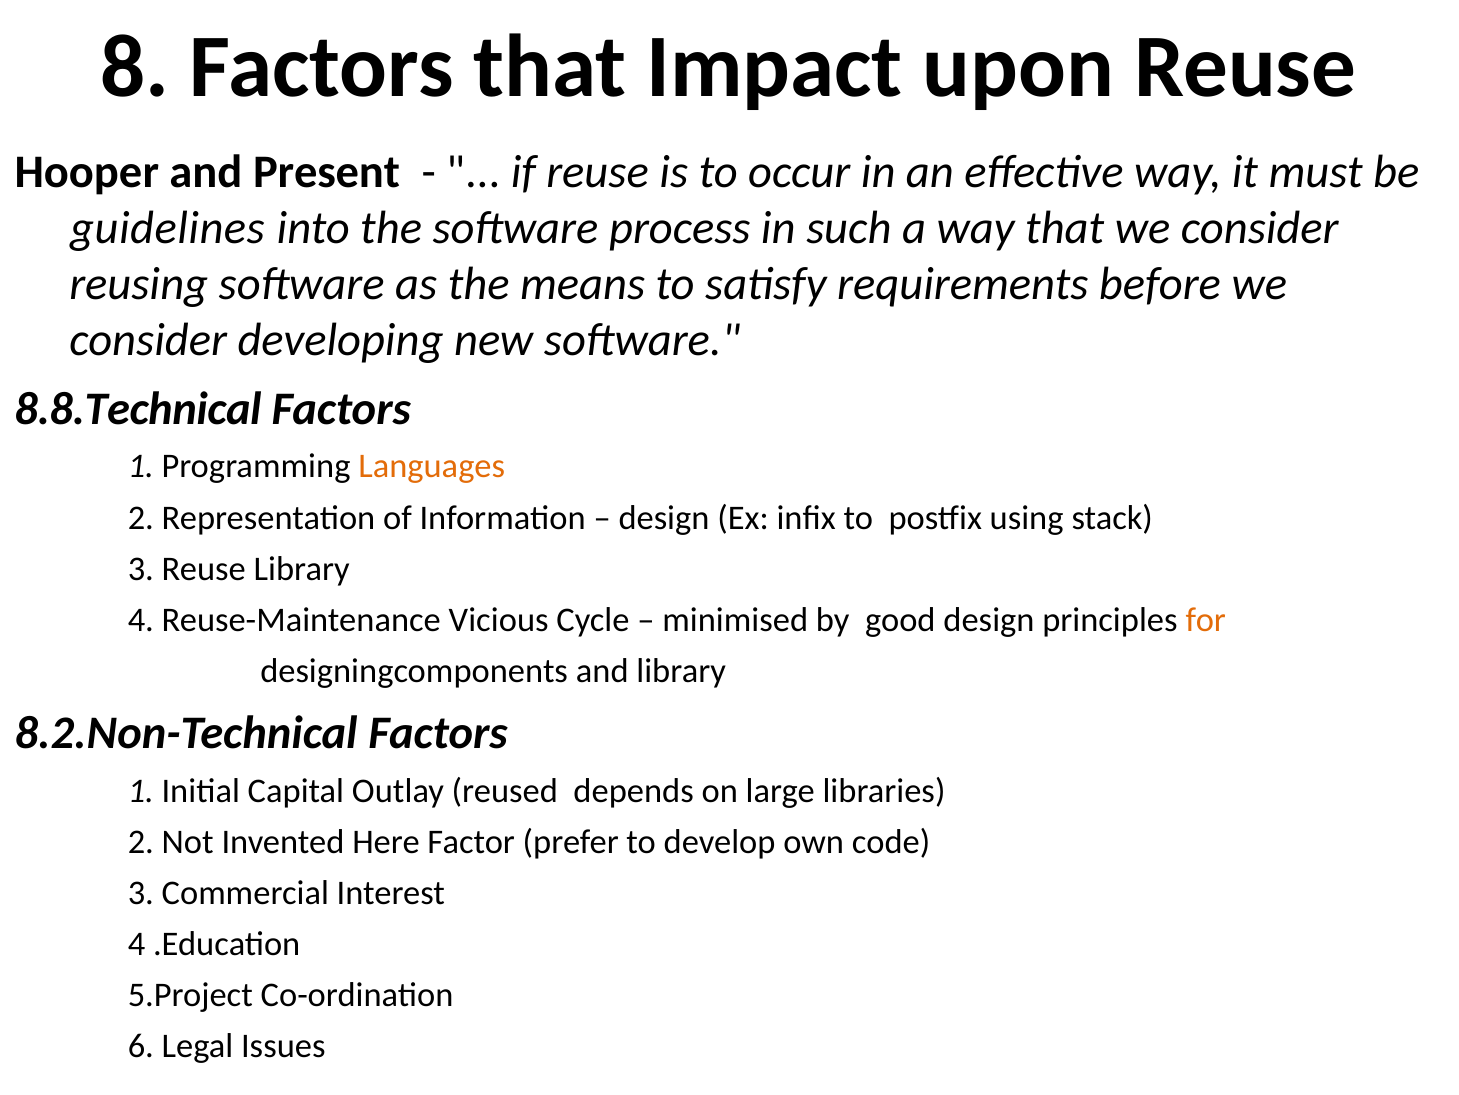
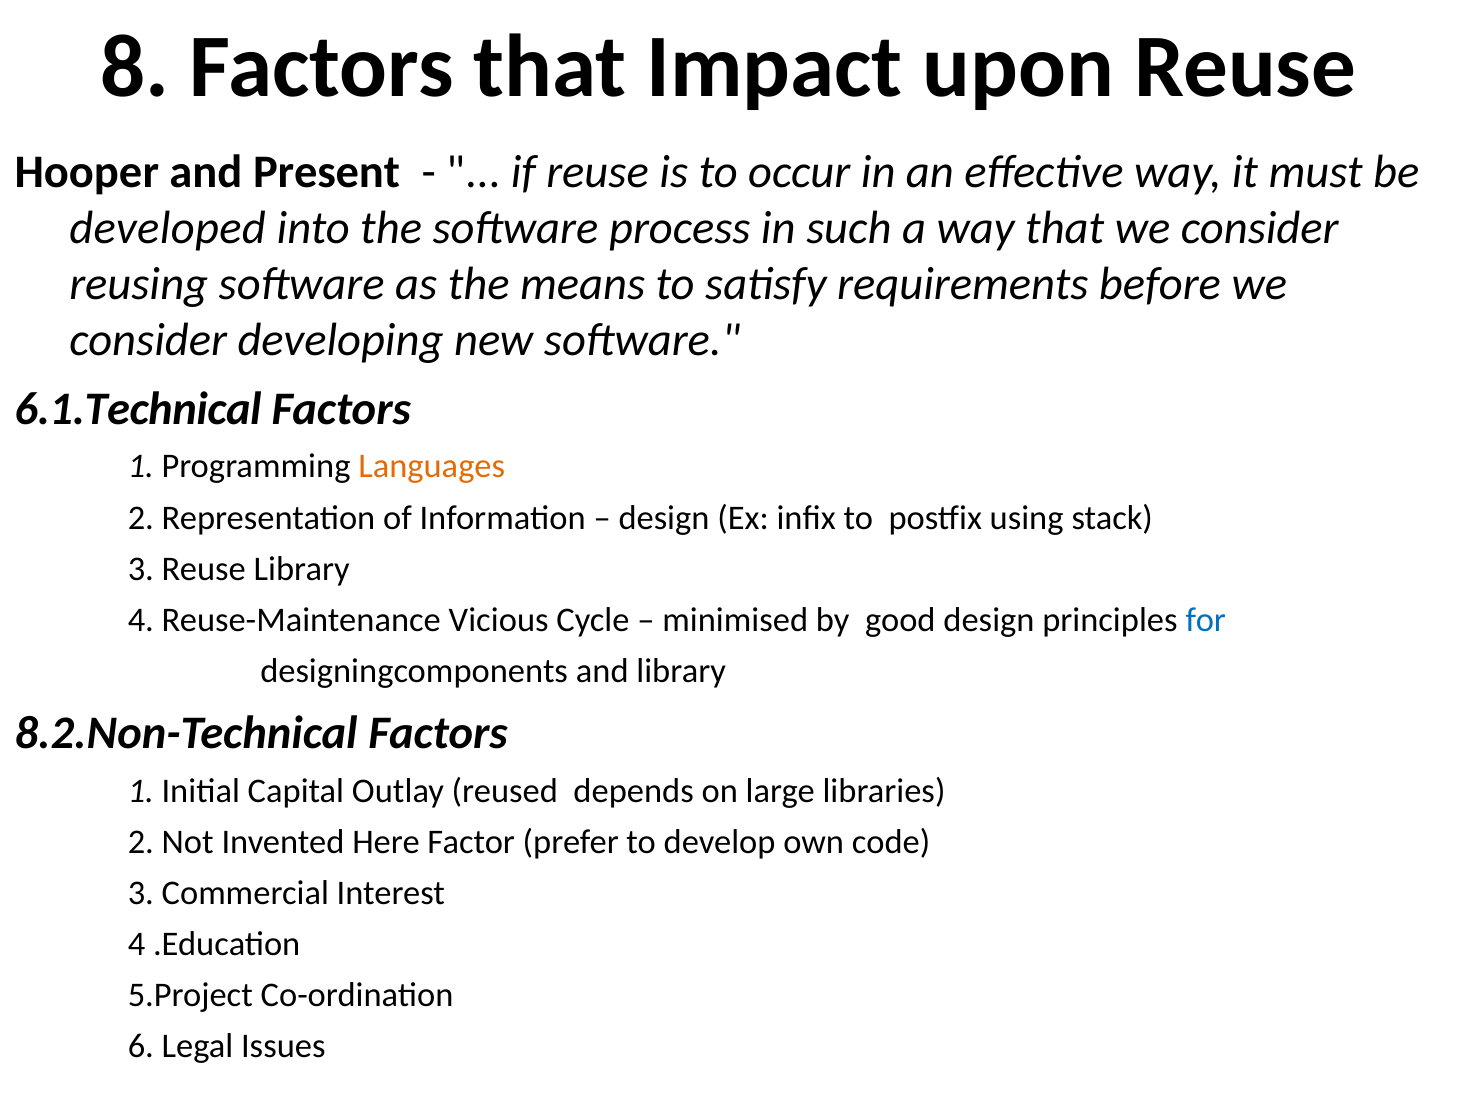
guidelines: guidelines -> developed (168, 228)
8.8.Technical: 8.8.Technical -> 6.1.Technical (138, 409)
for colour: orange -> blue (1206, 619)
